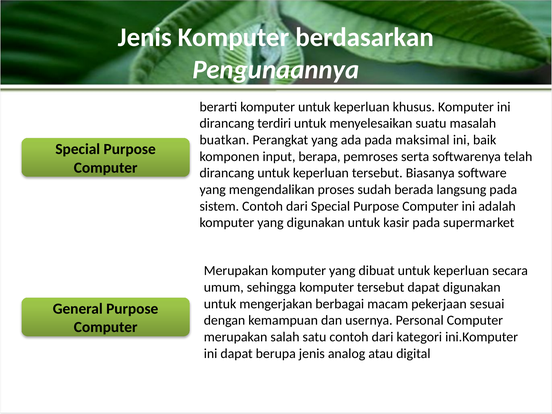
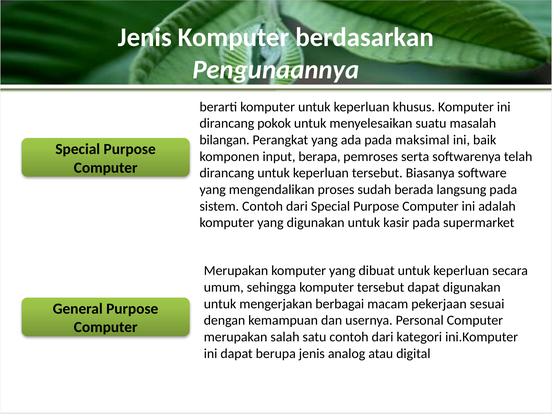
terdiri: terdiri -> pokok (274, 123)
buatkan: buatkan -> bilangan (225, 140)
